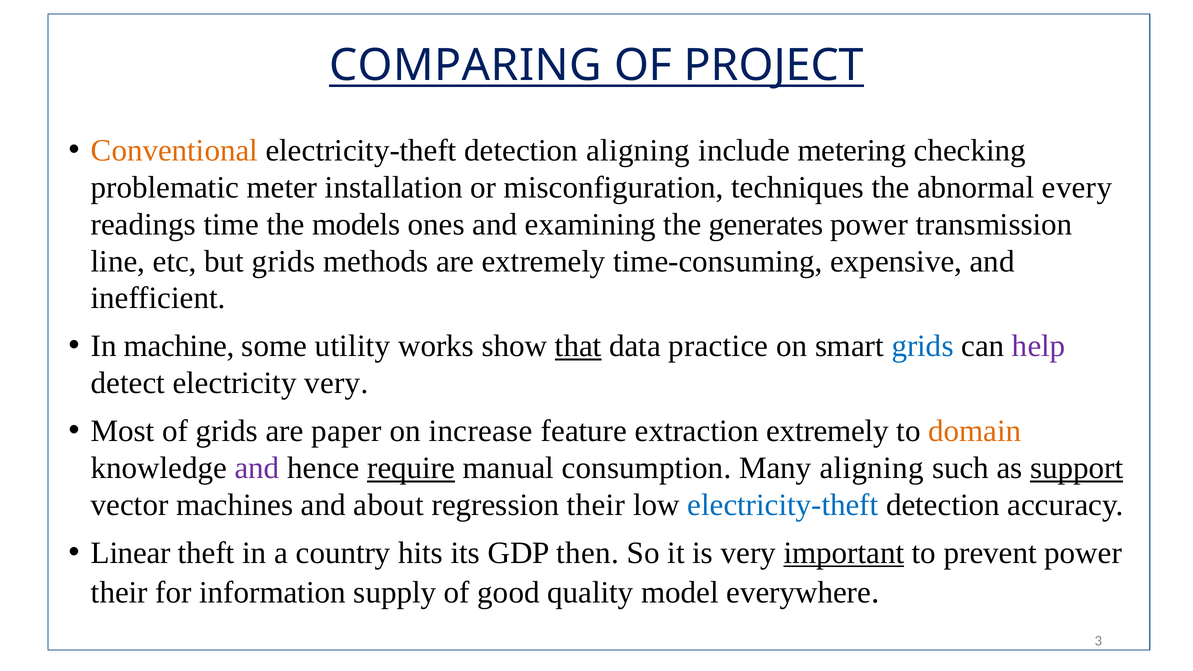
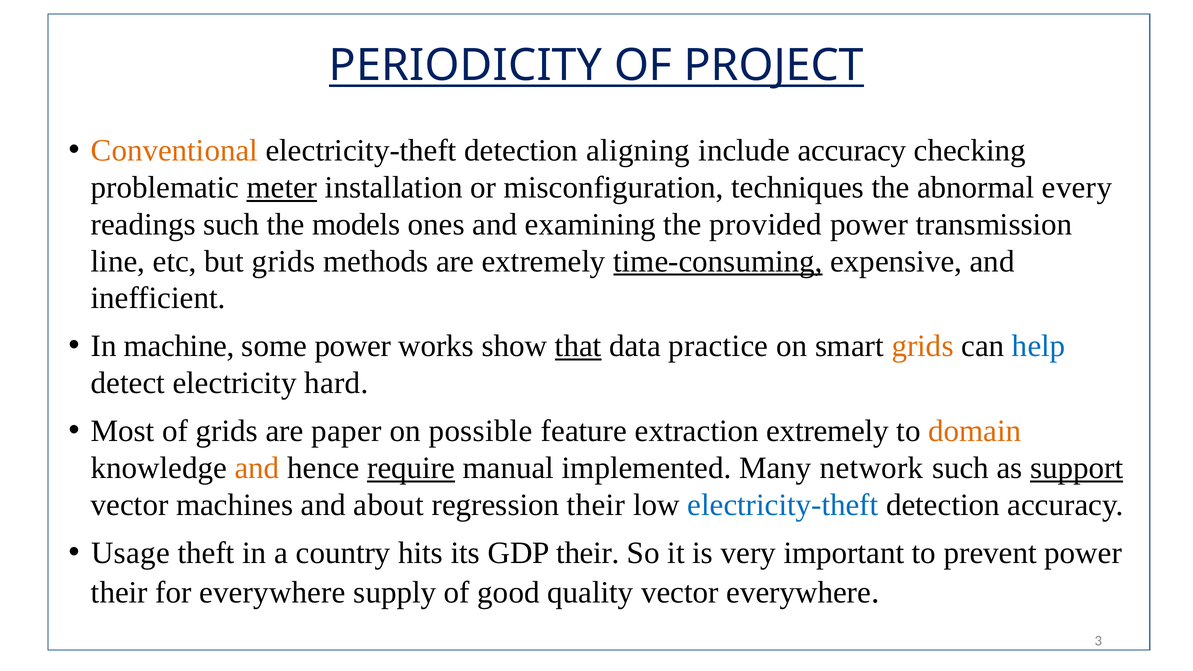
COMPARING: COMPARING -> PERIODICITY (466, 65)
include metering: metering -> accuracy (852, 151)
meter underline: none -> present (282, 188)
readings time: time -> such (231, 224)
generates: generates -> provided (766, 224)
time-consuming underline: none -> present (718, 261)
some utility: utility -> power (353, 346)
grids colour: blue -> orange (923, 346)
help colour: purple -> blue (1039, 346)
electricity very: very -> hard (336, 383)
increase: increase -> possible (481, 431)
and colour: purple -> orange (257, 468)
consumption: consumption -> implemented (647, 468)
Many aligning: aligning -> network (872, 468)
Linear: Linear -> Usage (130, 553)
GDP then: then -> their (588, 553)
important underline: present -> none (844, 553)
for information: information -> everywhere (272, 592)
quality model: model -> vector (680, 592)
